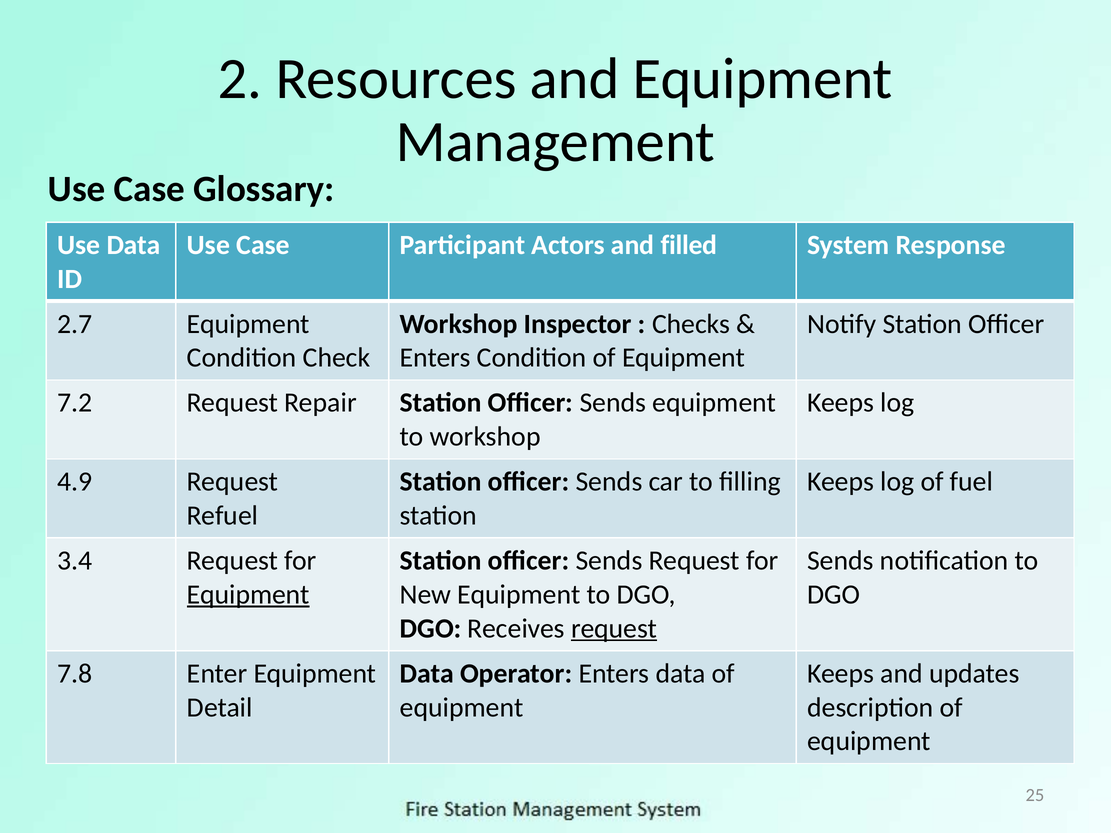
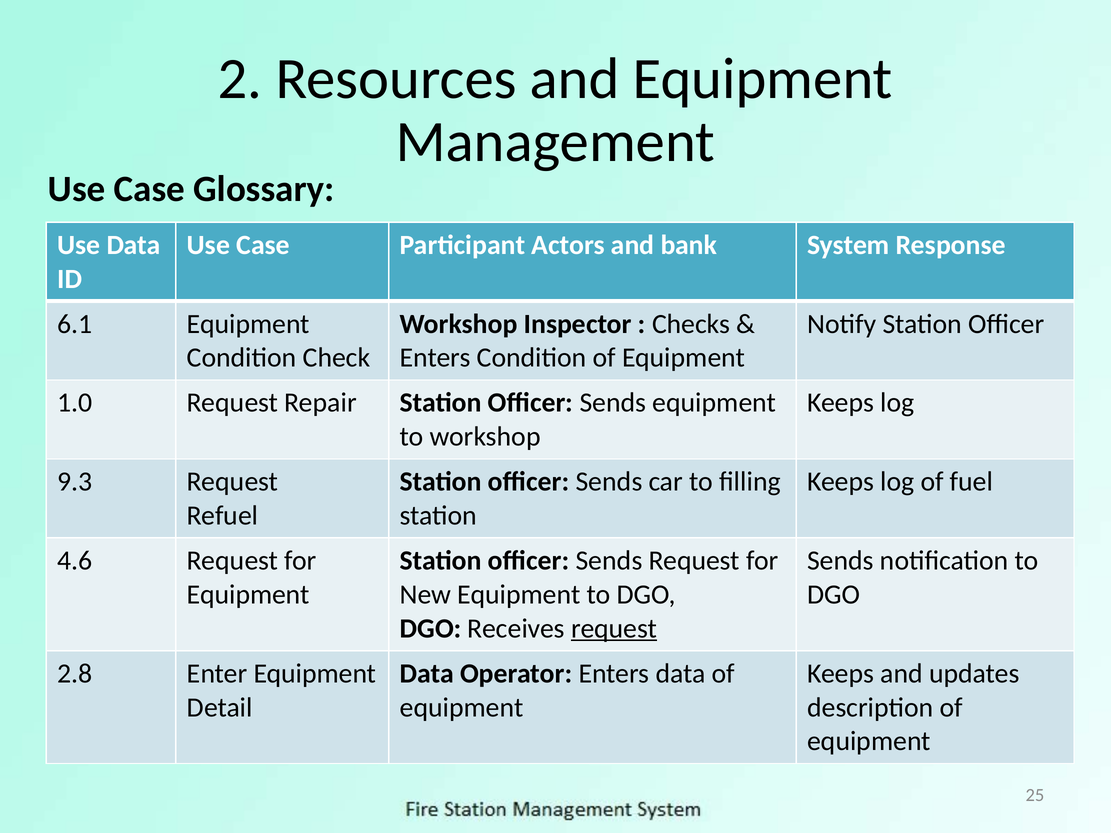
filled: filled -> bank (689, 245)
2.7: 2.7 -> 6.1 (75, 324)
7.2: 7.2 -> 1.0 (75, 403)
4.9: 4.9 -> 9.3 (75, 482)
3.4: 3.4 -> 4.6 (75, 561)
Equipment underline: present -> none (248, 595)
7.8: 7.8 -> 2.8 (75, 674)
